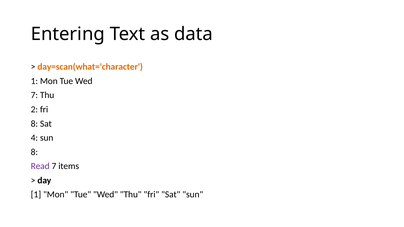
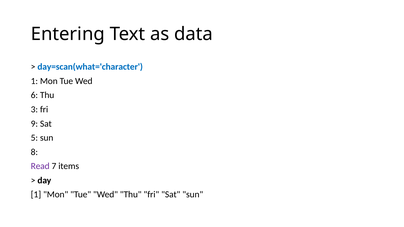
day=scan(what='character colour: orange -> blue (90, 67)
7: 7 -> 6 (34, 95)
2: 2 -> 3 (34, 110)
8: 8 -> 9 (34, 124)
4: 4 -> 5 (34, 138)
